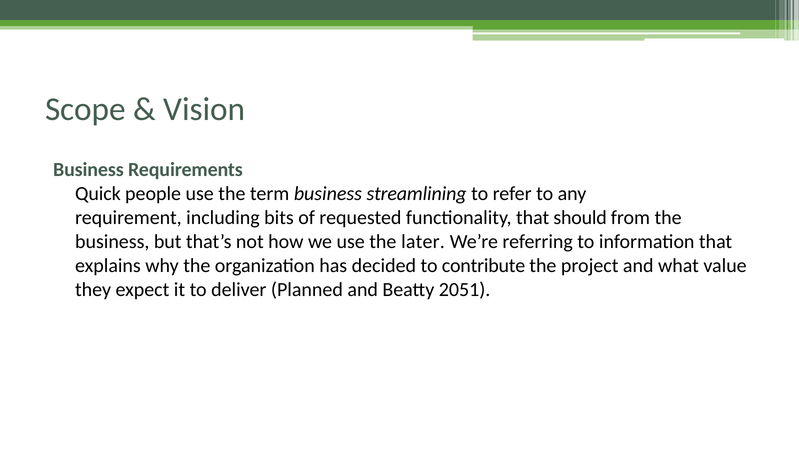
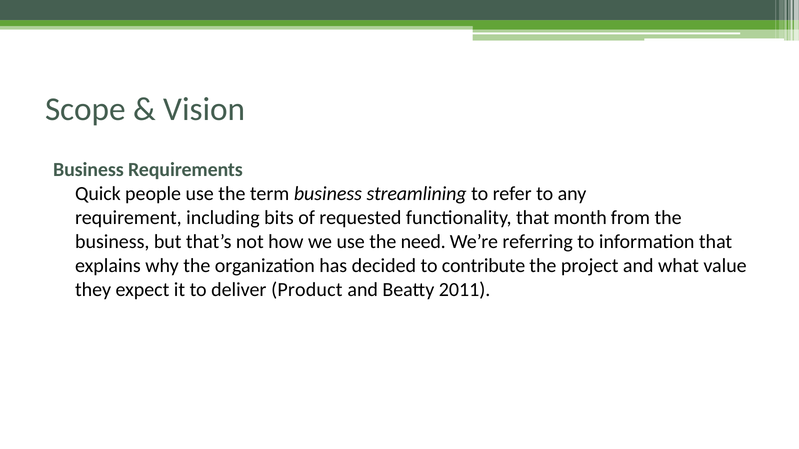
should: should -> month (580, 218)
later: later -> need (423, 242)
Planned: Planned -> Product (307, 290)
2051: 2051 -> 2011 (465, 290)
